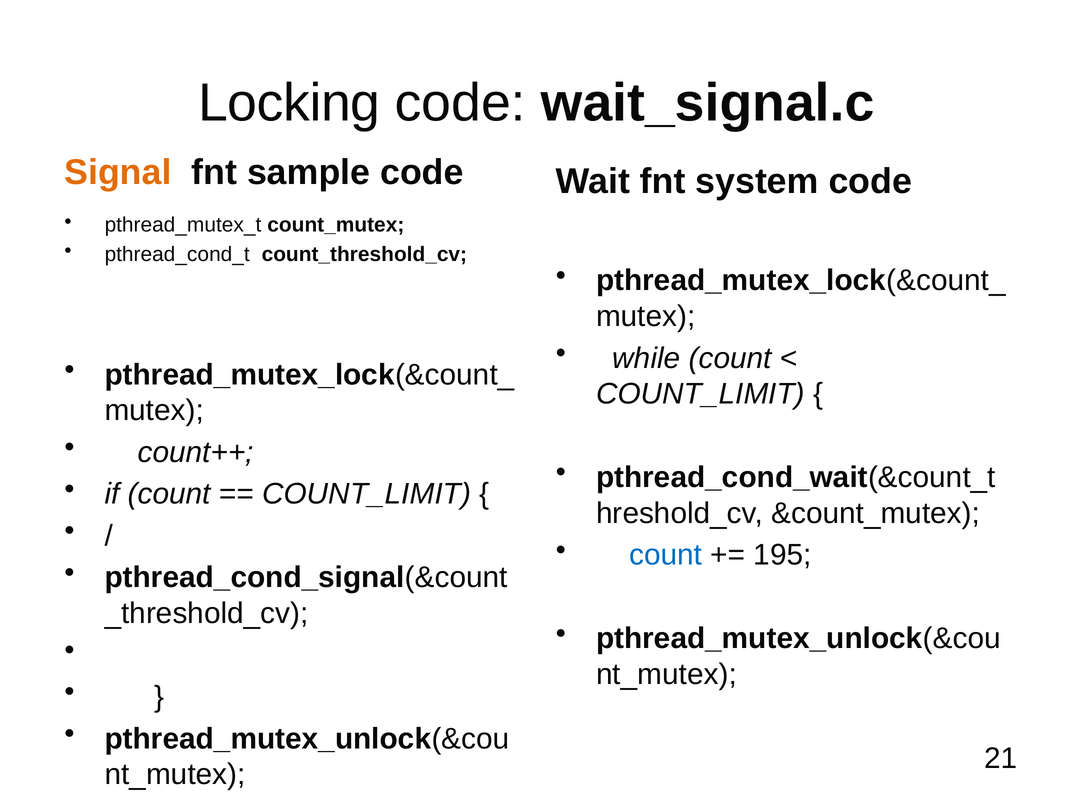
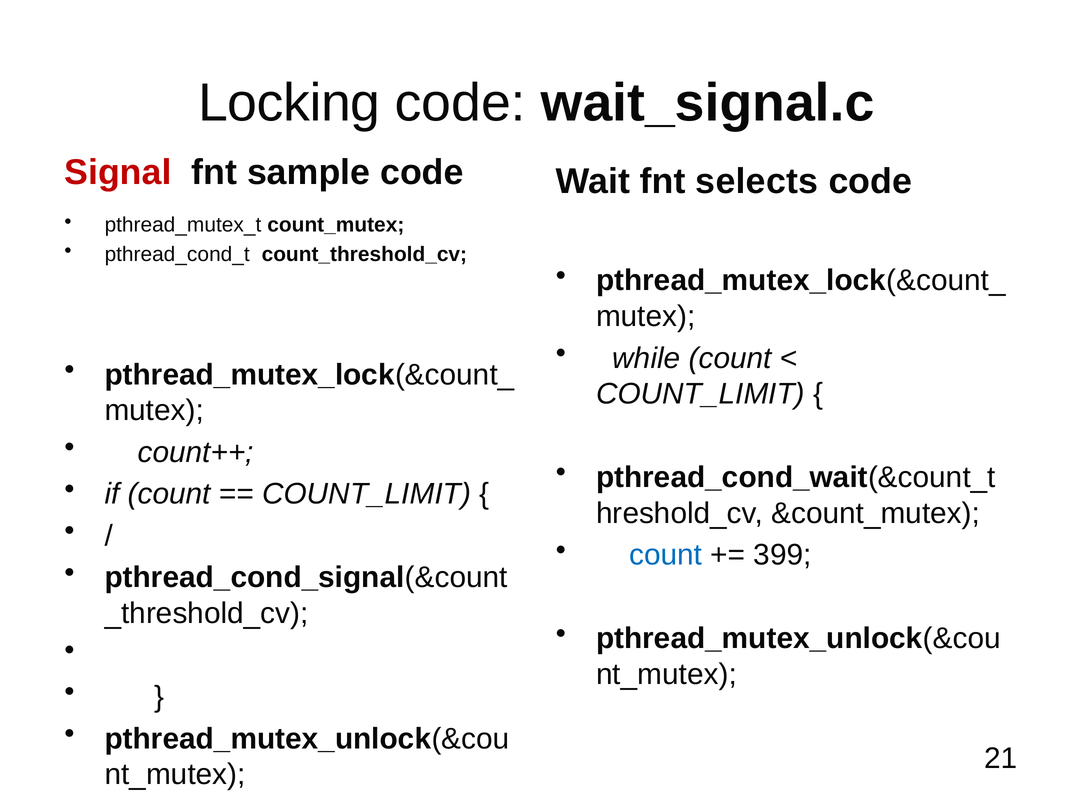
Signal colour: orange -> red (118, 172)
system: system -> selects (757, 181)
195: 195 -> 399 (782, 555)
